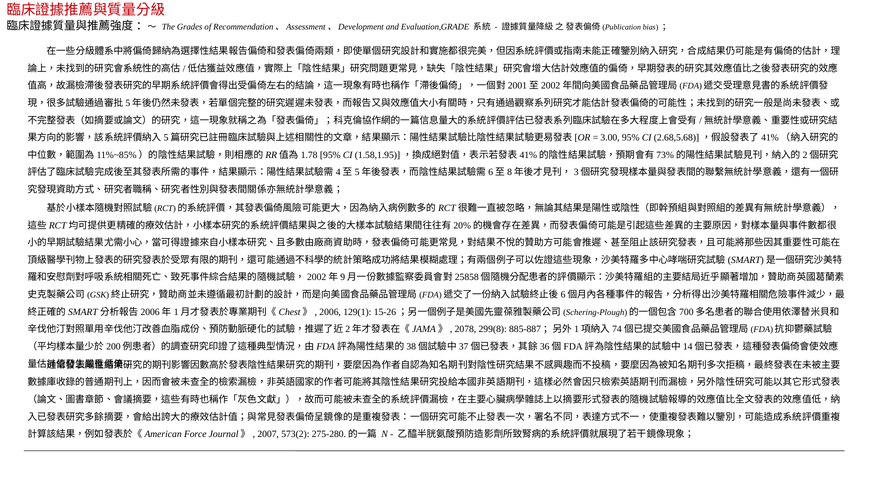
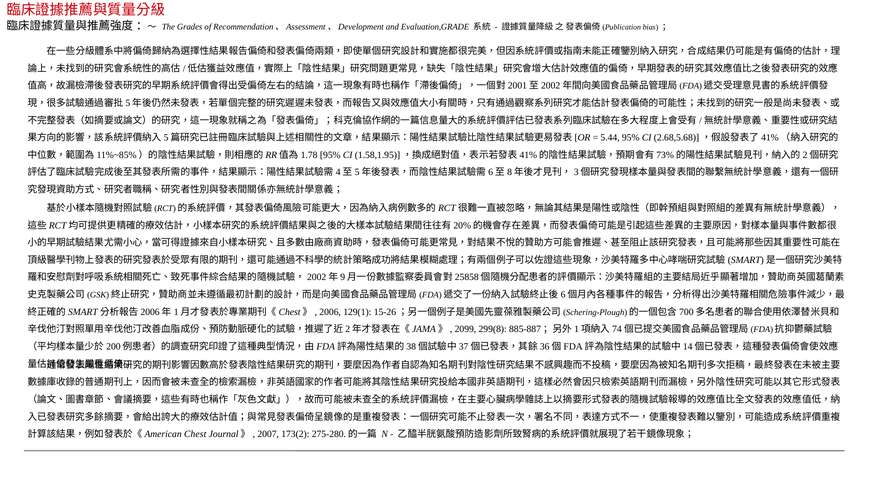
3.00: 3.00 -> 5.44 (610, 138)
2078: 2078 -> 2099 (465, 329)
Force: Force -> Chest (195, 434)
573(2: 573(2 -> 173(2 (295, 434)
